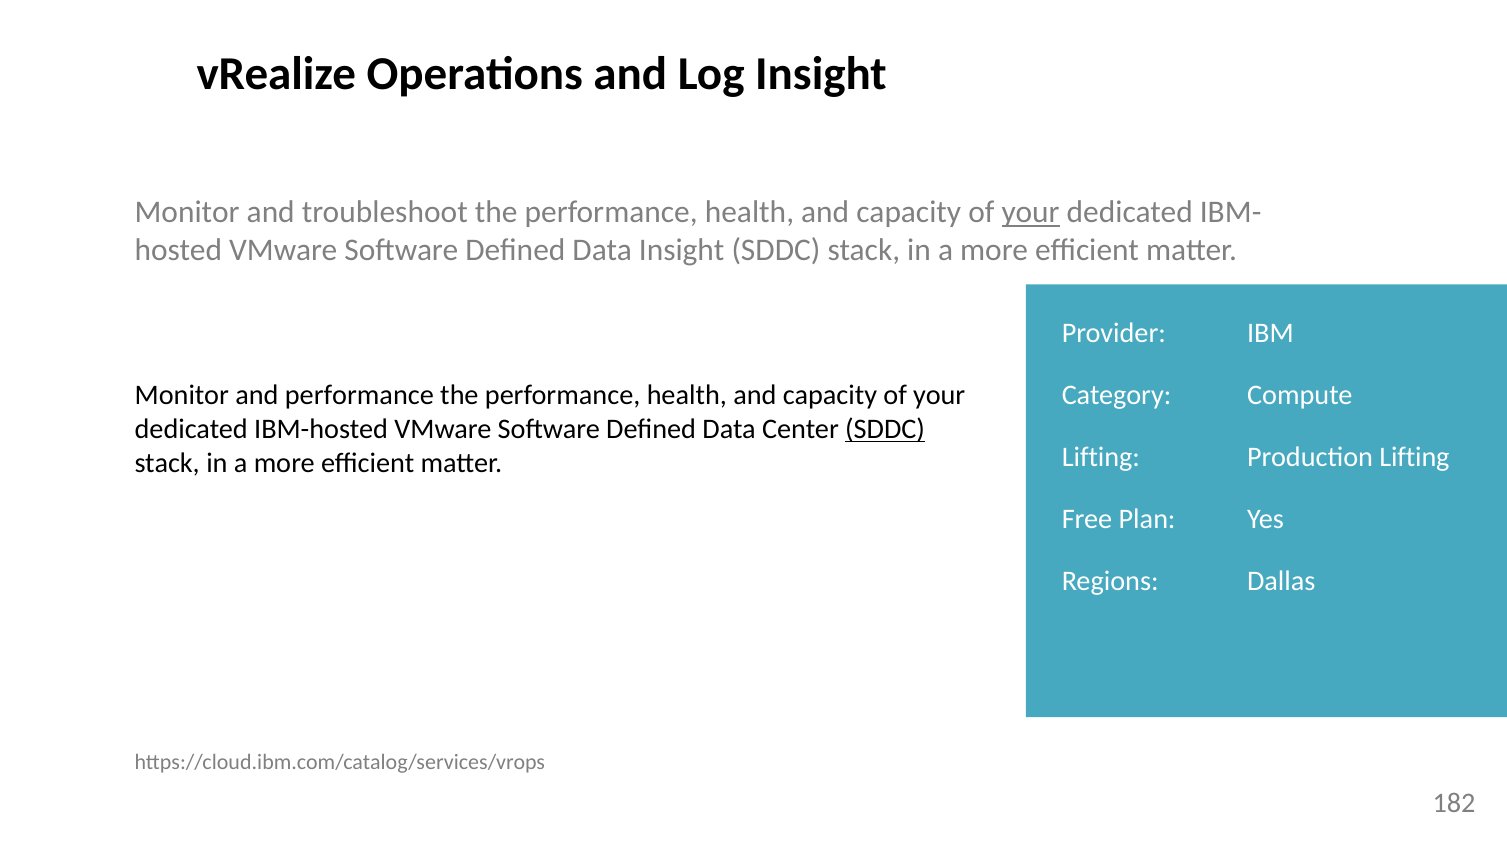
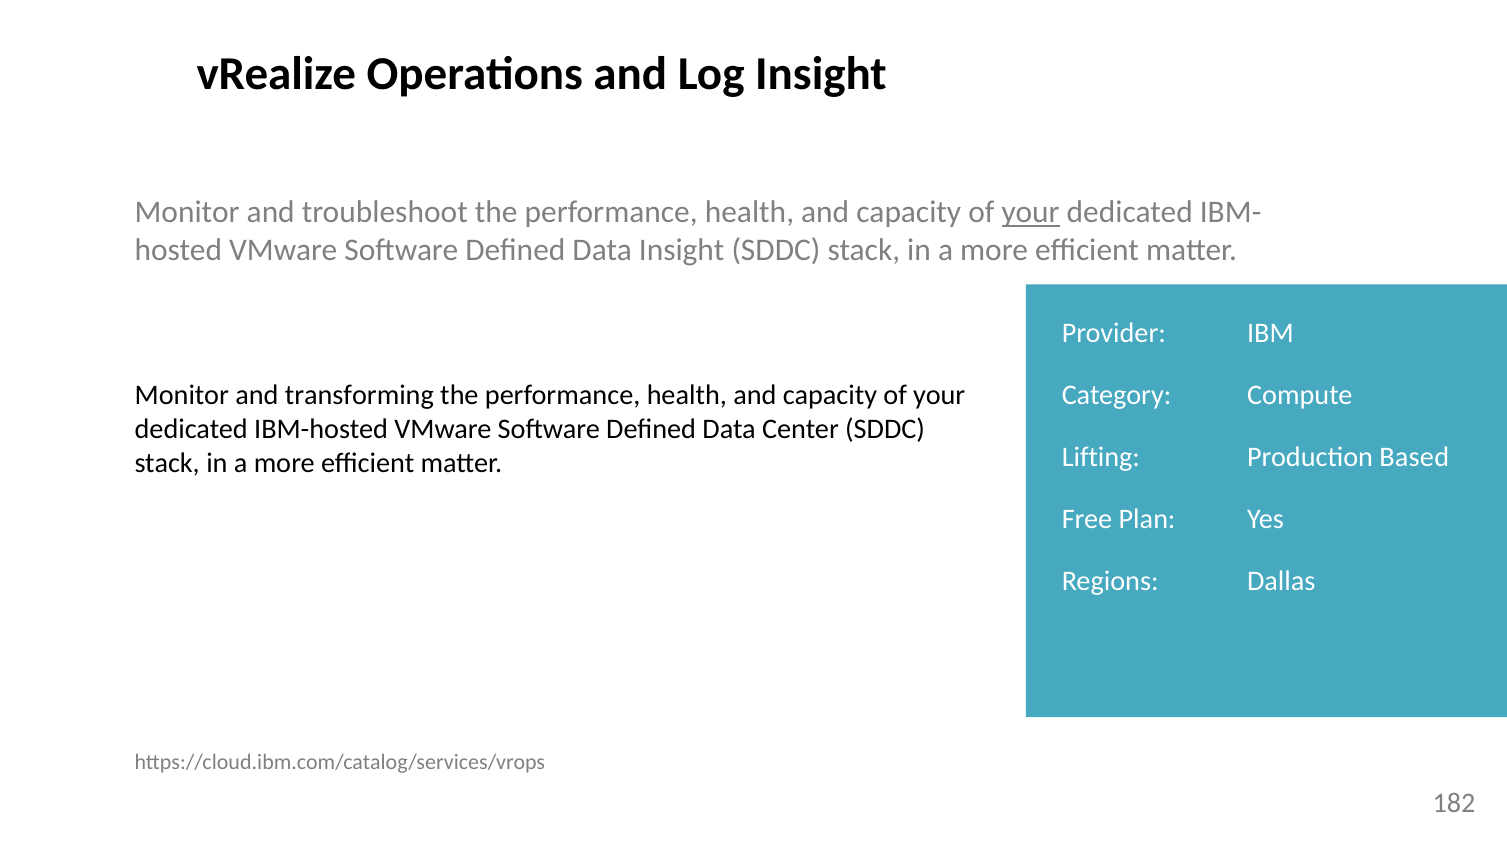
and performance: performance -> transforming (359, 395)
SDDC underline: present -> none (885, 429)
Production Lifting: Lifting -> Based (1414, 457)
